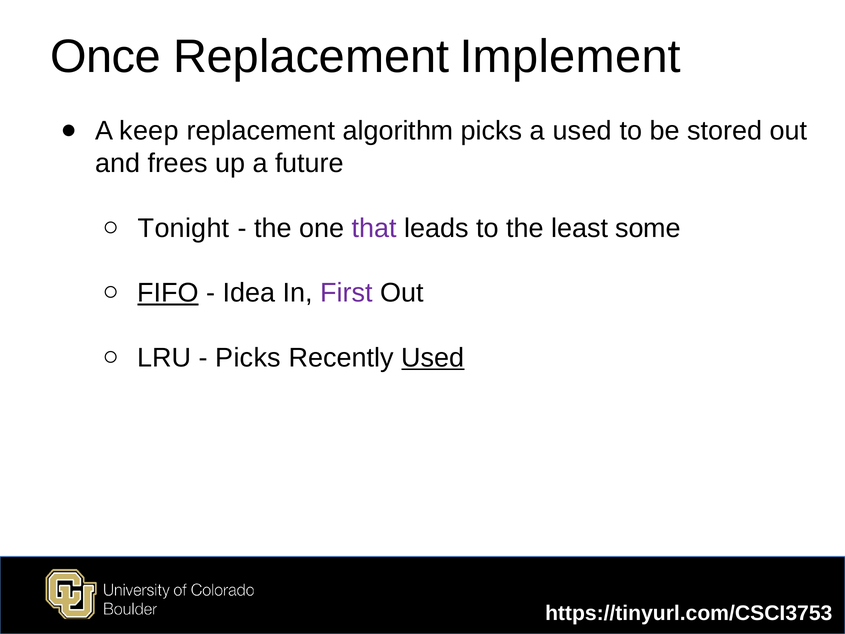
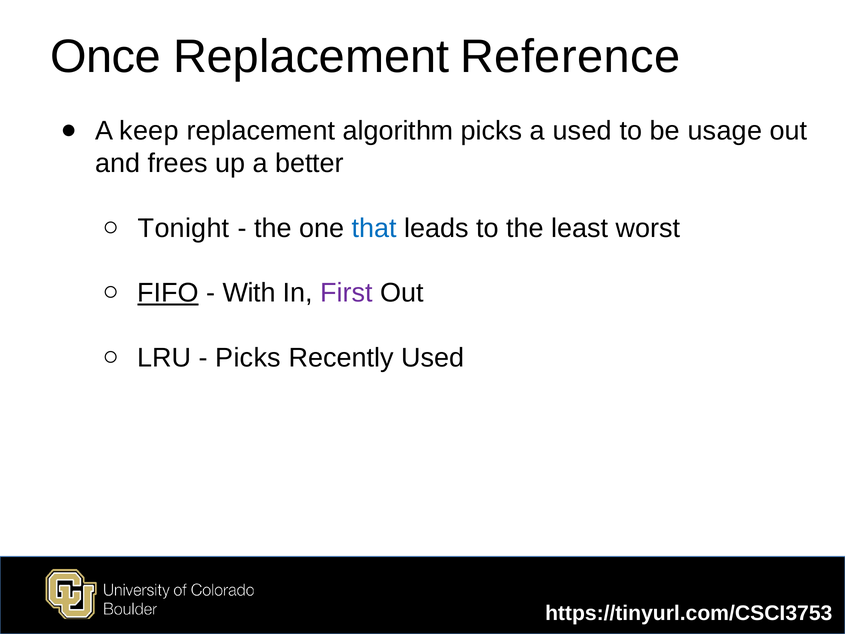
Implement: Implement -> Reference (570, 57)
stored: stored -> usage (725, 131)
future: future -> better (309, 163)
that colour: purple -> blue (374, 228)
some: some -> worst (648, 228)
Idea: Idea -> With (249, 293)
Used underline: present -> none (433, 358)
